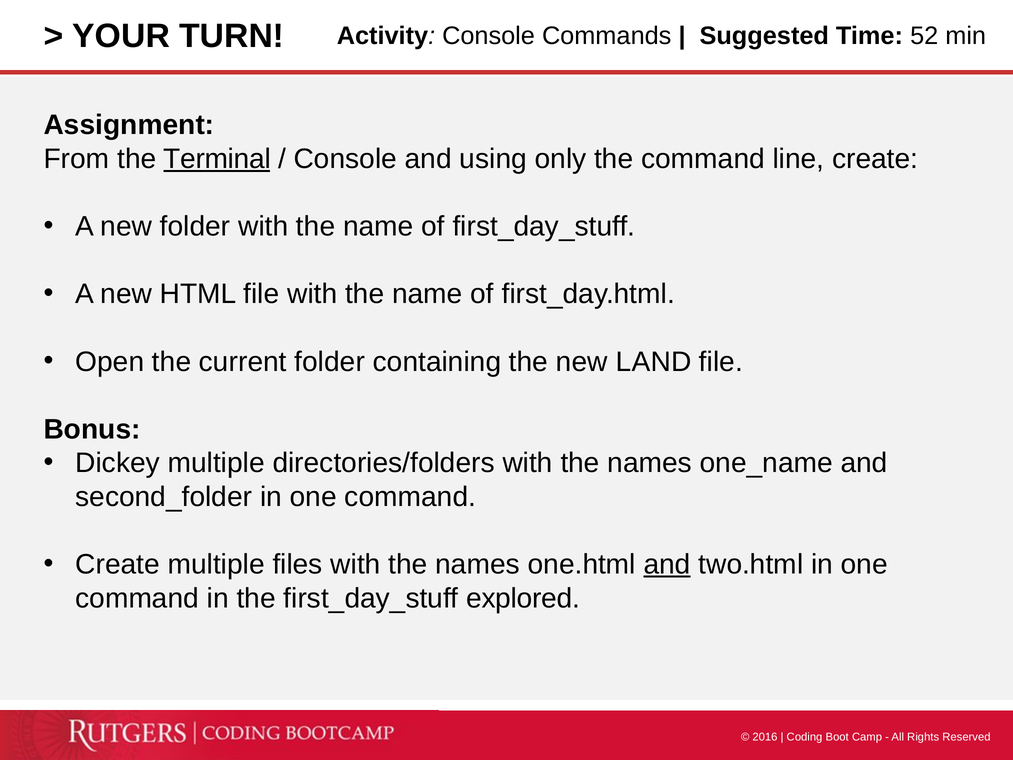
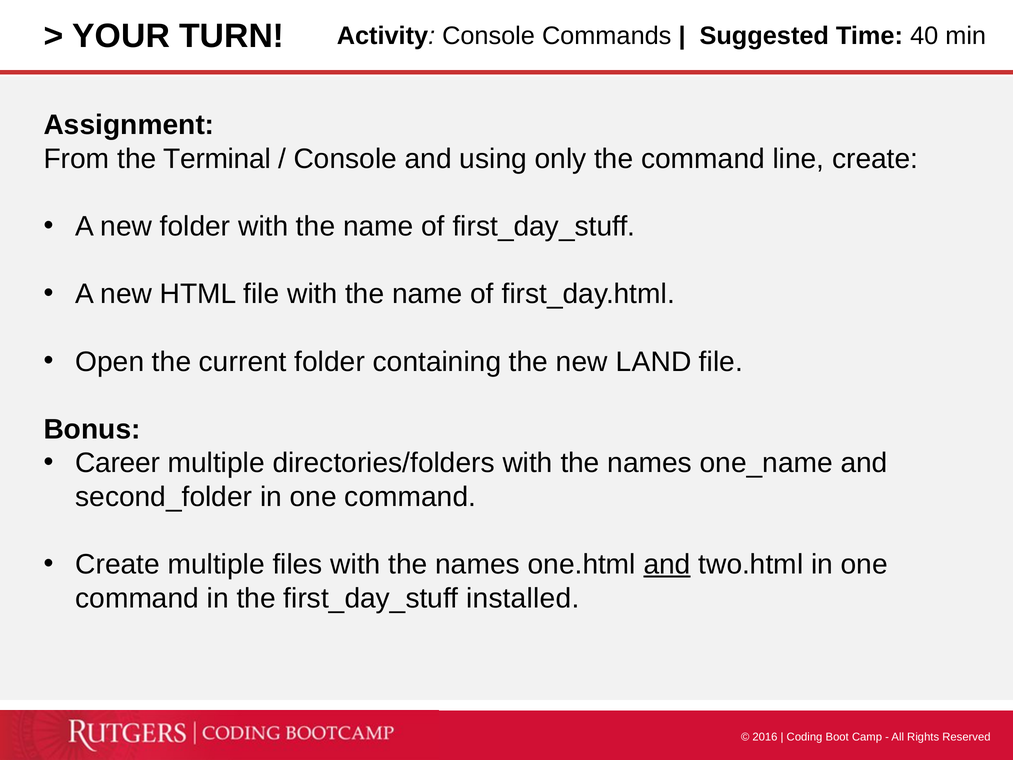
52: 52 -> 40 (924, 36)
Terminal underline: present -> none (217, 159)
Dickey: Dickey -> Career (118, 463)
explored: explored -> installed (523, 598)
